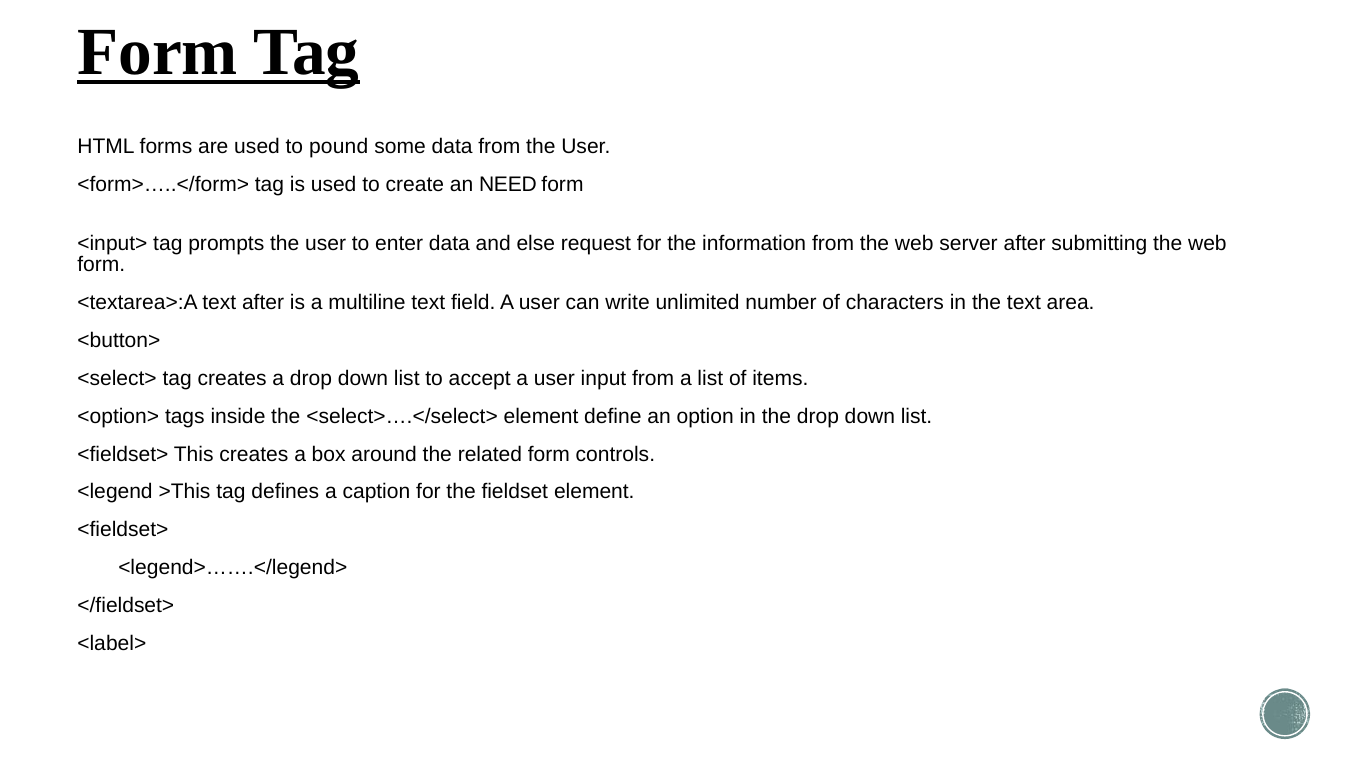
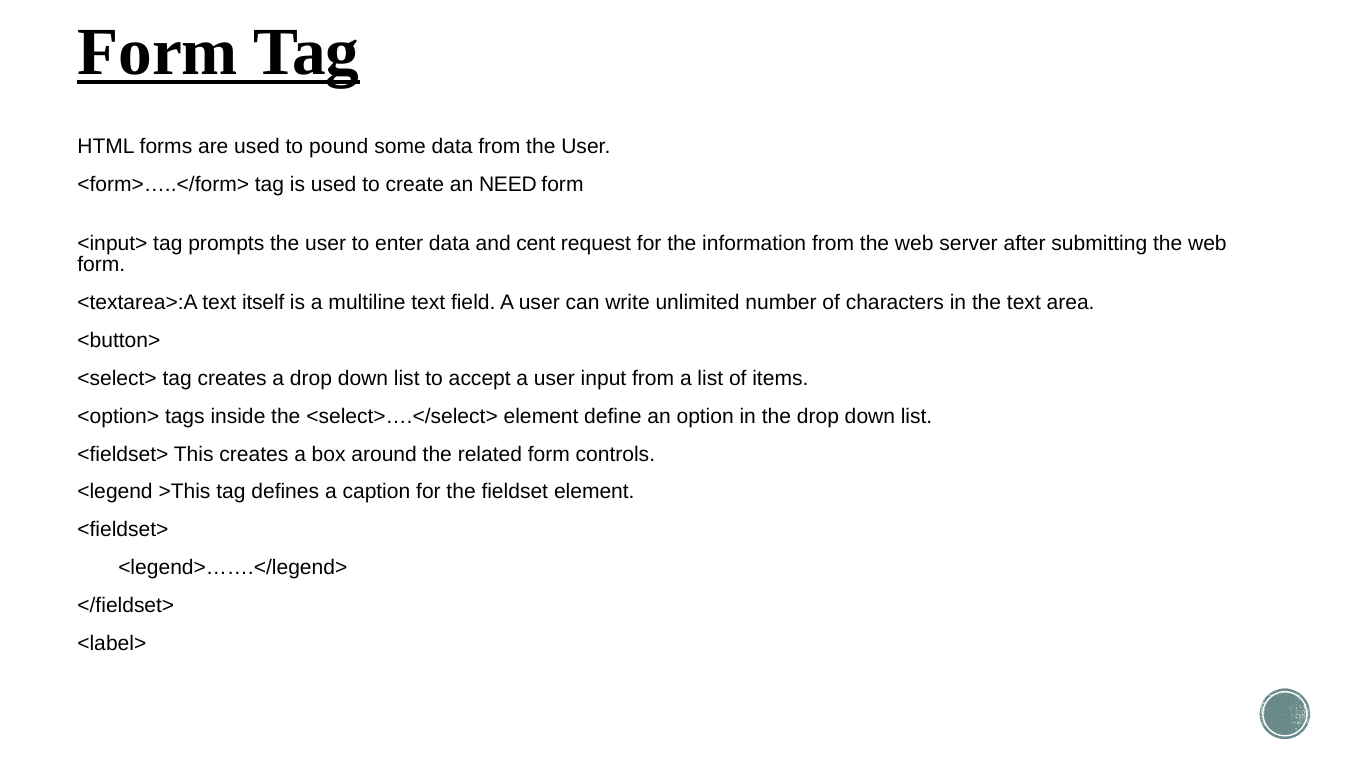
else: else -> cent (536, 244)
text after: after -> itself (263, 302)
